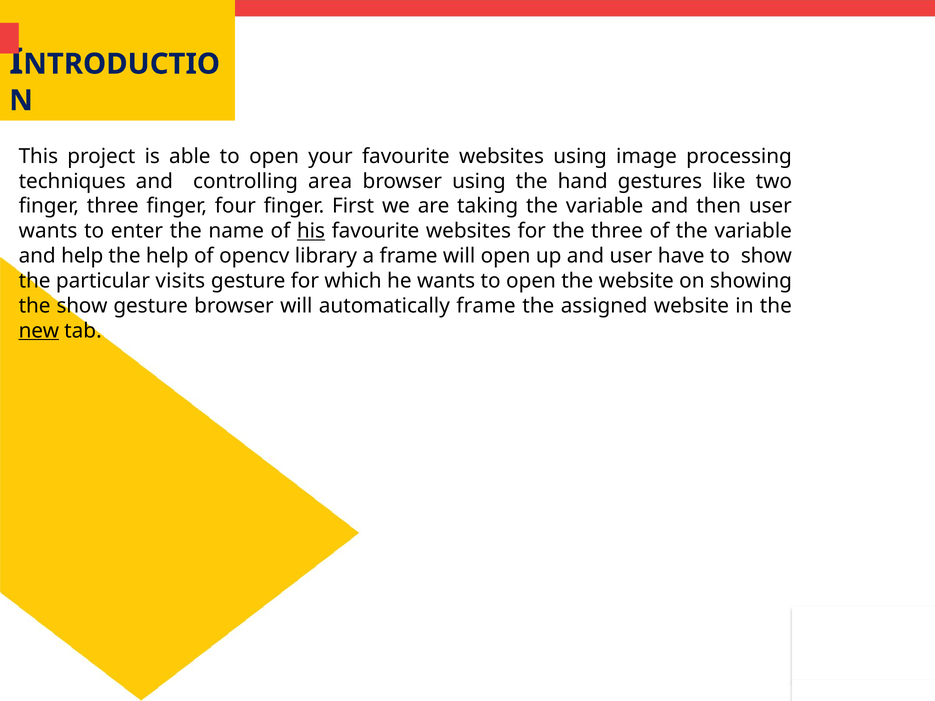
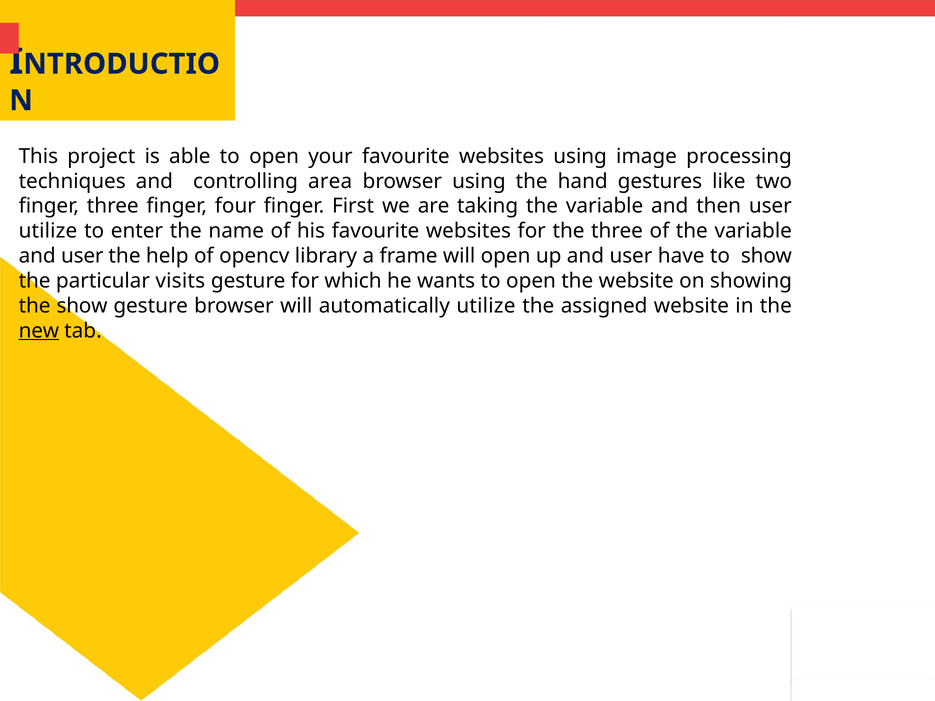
wants: wants -> utilize (48, 231)
his underline: present -> none (311, 231)
help: help -> user (82, 256)
automatically frame: frame -> utilize (486, 306)
